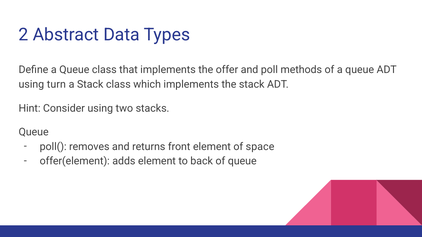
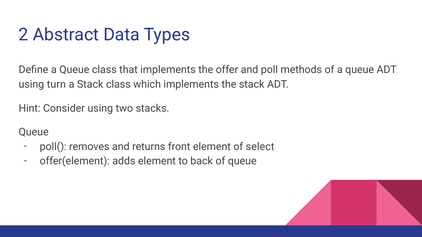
space: space -> select (260, 147)
